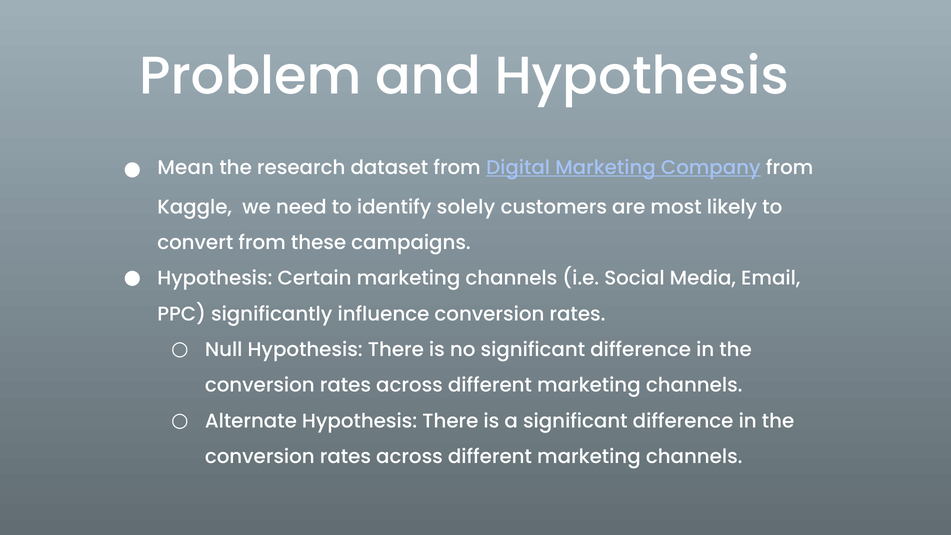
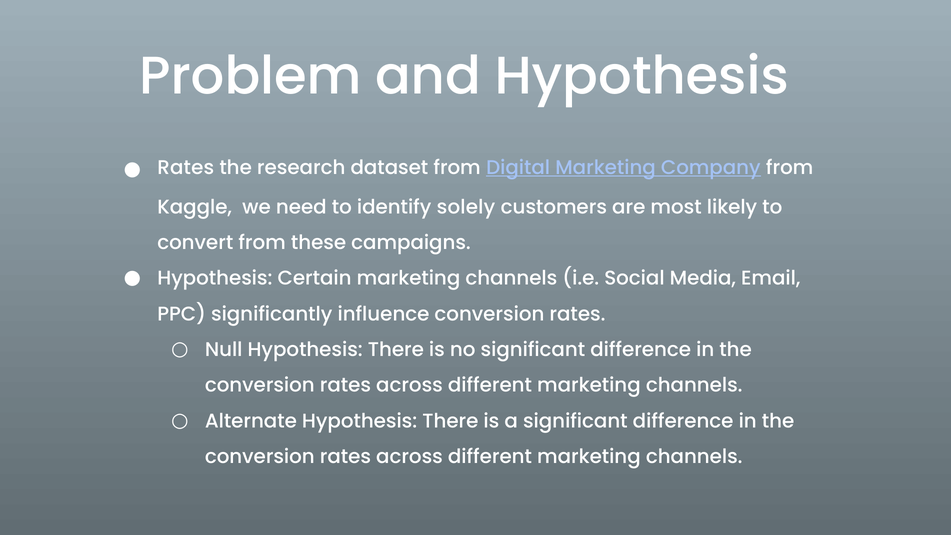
Mean: Mean -> Rates (186, 168)
